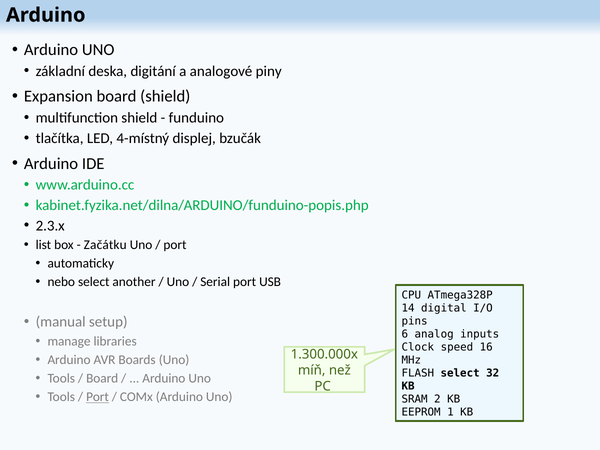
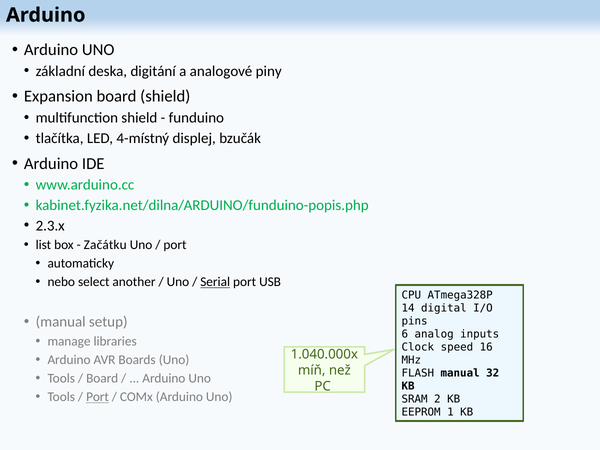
Serial underline: none -> present (215, 282)
1.300.000x: 1.300.000x -> 1.040.000x (324, 354)
FLASH select: select -> manual (460, 373)
